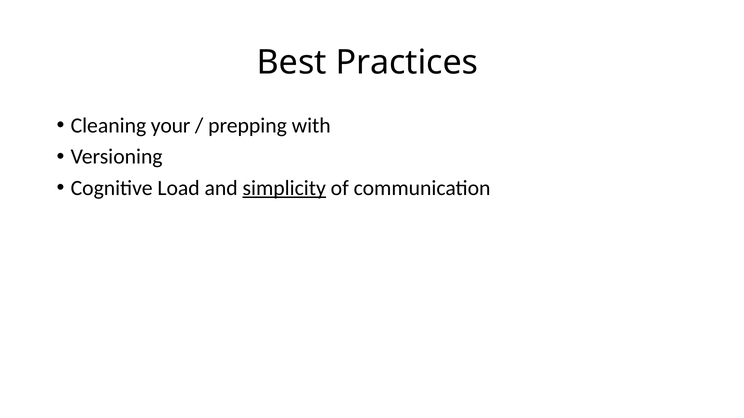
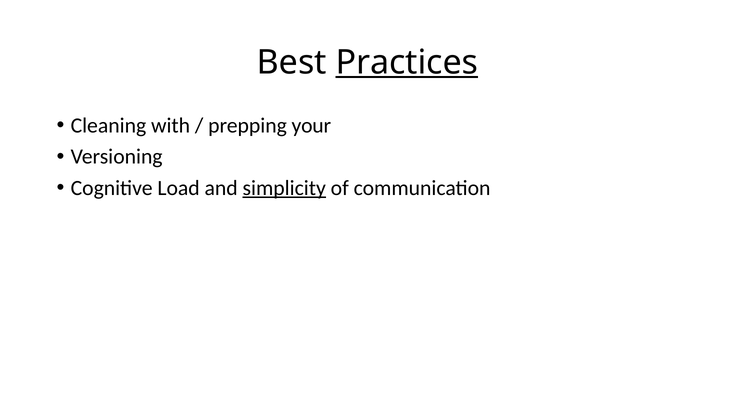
Practices underline: none -> present (407, 62)
your: your -> with (171, 126)
with: with -> your (311, 126)
